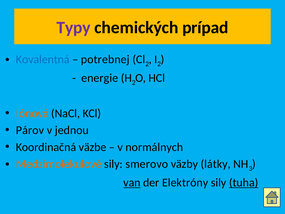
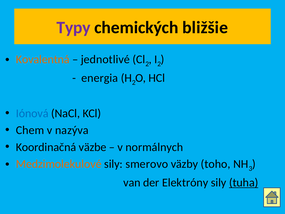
prípad: prípad -> bližšie (205, 28)
Kovalentná colour: blue -> orange (43, 59)
potrebnej: potrebnej -> jednotlivé (105, 59)
energie: energie -> energia (100, 78)
Iónová colour: orange -> blue (32, 113)
Párov: Párov -> Chem (30, 130)
jednou: jednou -> nazýva (72, 130)
látky: látky -> toho (216, 164)
van underline: present -> none (132, 182)
